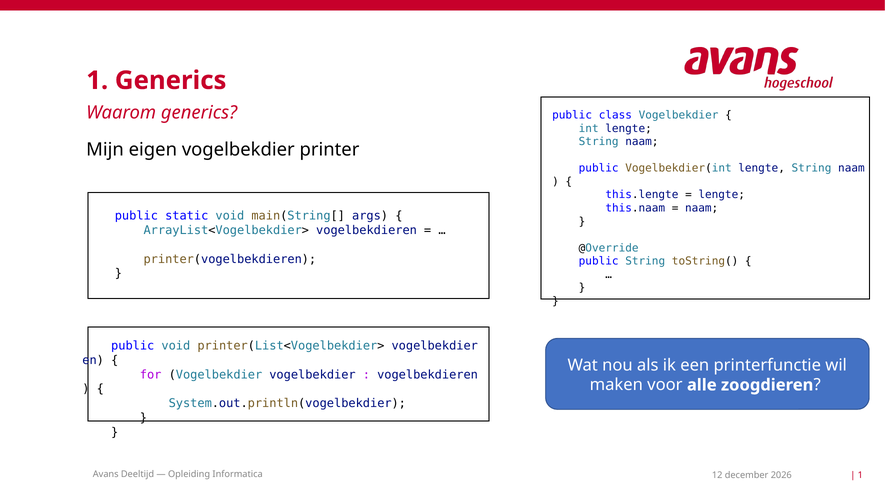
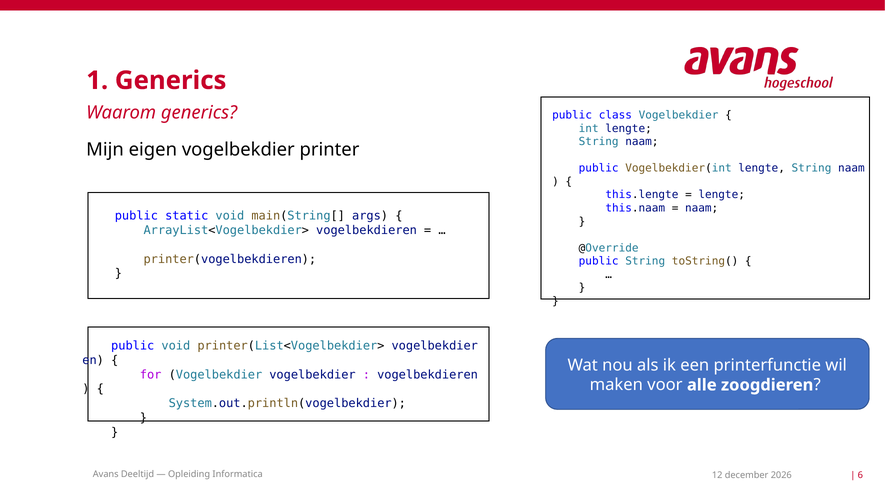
1: 1 -> 6 (860, 475)
